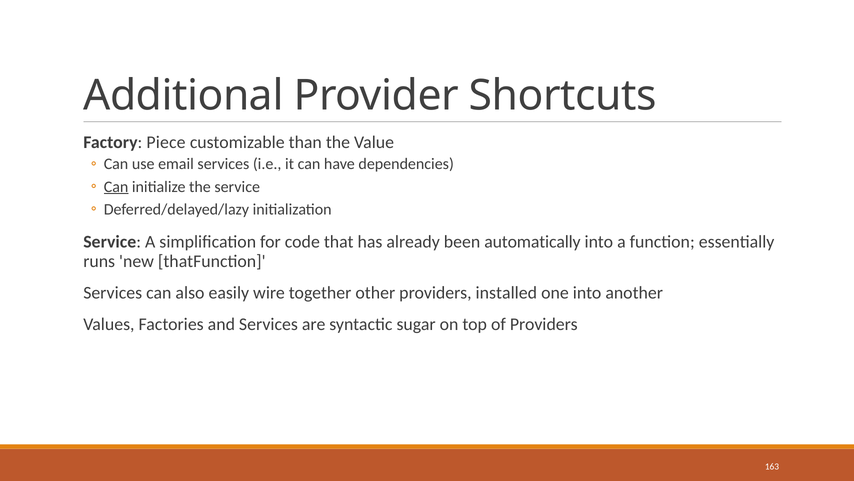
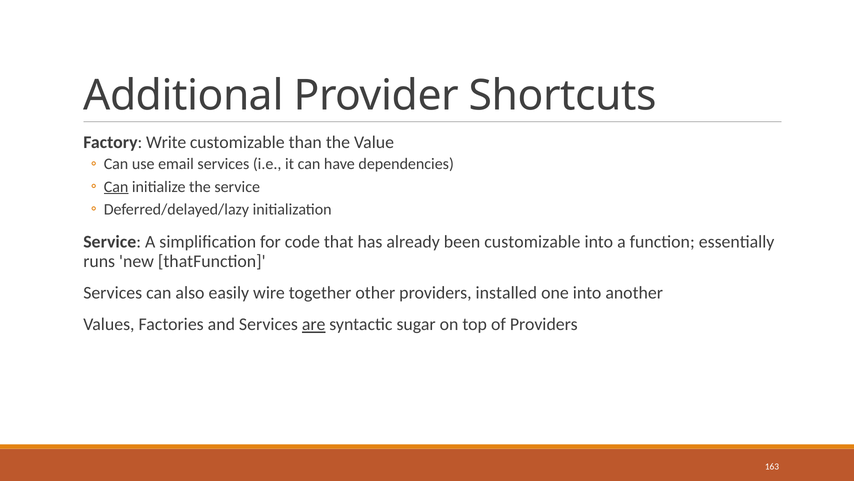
Piece: Piece -> Write (166, 142)
been automatically: automatically -> customizable (532, 242)
are underline: none -> present (314, 324)
